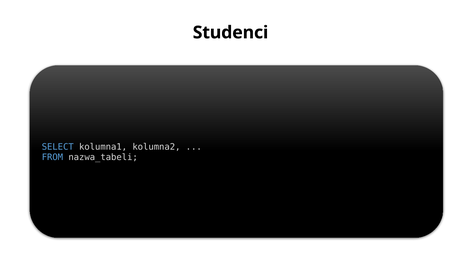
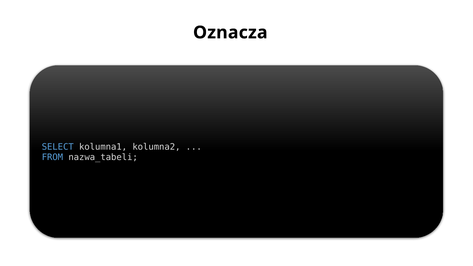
Studenci: Studenci -> Oznacza (230, 33)
